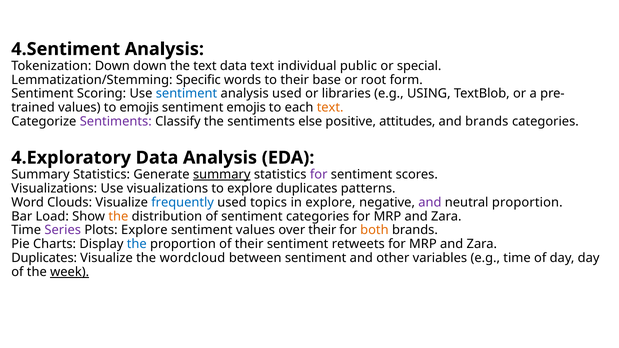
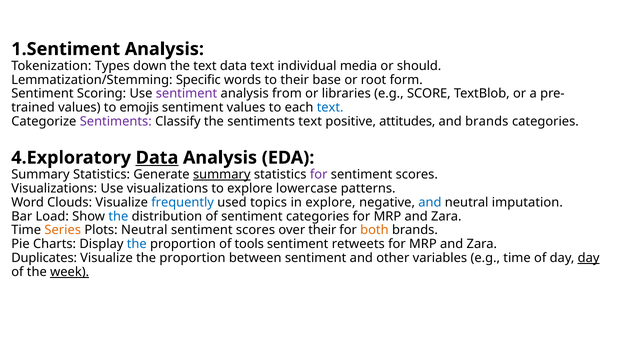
4.Sentiment: 4.Sentiment -> 1.Sentiment (66, 49)
Tokenization Down: Down -> Types (112, 66)
public: public -> media (359, 66)
special: special -> should (419, 66)
sentiment colour: blue -> purple (187, 94)
analysis used: used -> from (287, 94)
USING: USING -> SCORE (429, 94)
sentiment emojis: emojis -> values (246, 108)
text colour: orange -> blue (330, 108)
sentiments else: else -> text (310, 122)
Data underline: none -> present (157, 158)
explore duplicates: duplicates -> lowercase (307, 188)
and colour: purple -> blue (430, 202)
neutral proportion: proportion -> imputation (527, 202)
the colour: orange -> blue (118, 216)
Series colour: purple -> orange (63, 230)
Plots Explore: Explore -> Neutral (144, 230)
values: values -> scores (256, 230)
of their: their -> tools (249, 244)
Visualize the wordcloud: wordcloud -> proportion (193, 258)
day underline: none -> present (589, 258)
